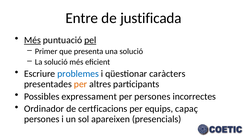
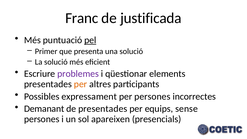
Entre: Entre -> Franc (82, 18)
Més underline: present -> none (32, 40)
problemes colour: blue -> purple (78, 74)
caràcters: caràcters -> elements (167, 74)
Ordinador: Ordinador -> Demanant (44, 109)
de certficacions: certficacions -> presentades (103, 109)
capaç: capaç -> sense (187, 109)
